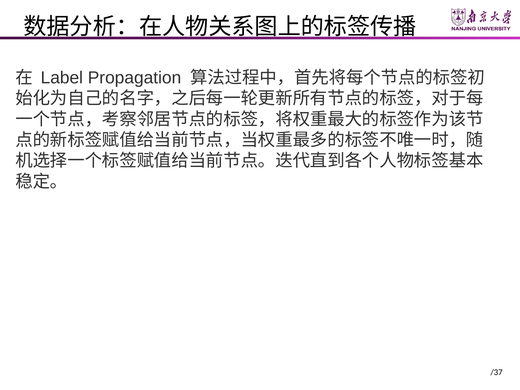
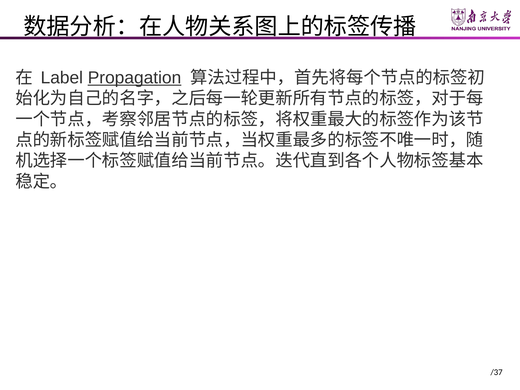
Propagation underline: none -> present (135, 78)
